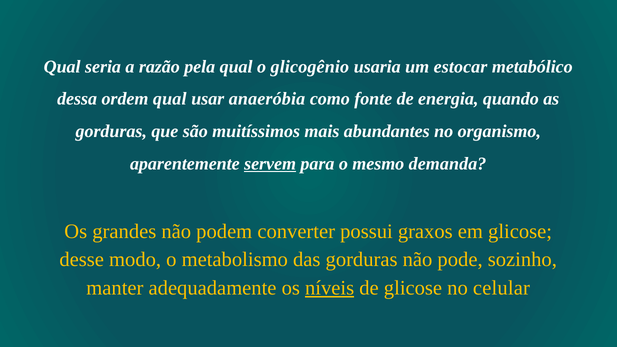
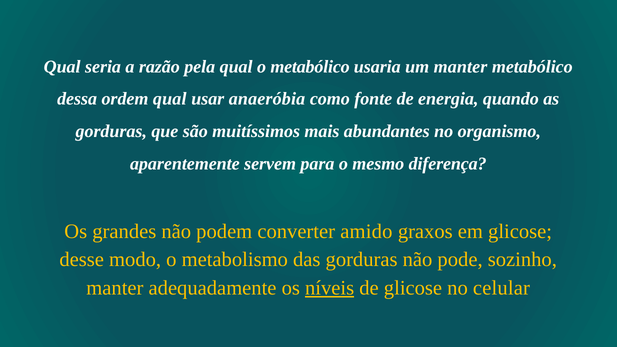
o glicogênio: glicogênio -> metabólico (310, 67)
um estocar: estocar -> manter (461, 67)
servem underline: present -> none (270, 164)
demanda: demanda -> diferença (448, 164)
possui: possui -> amido (366, 232)
